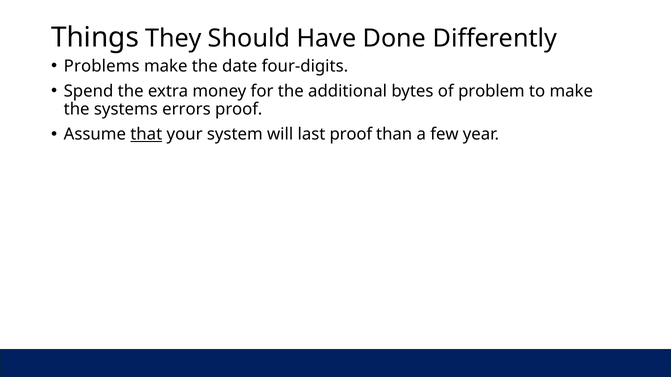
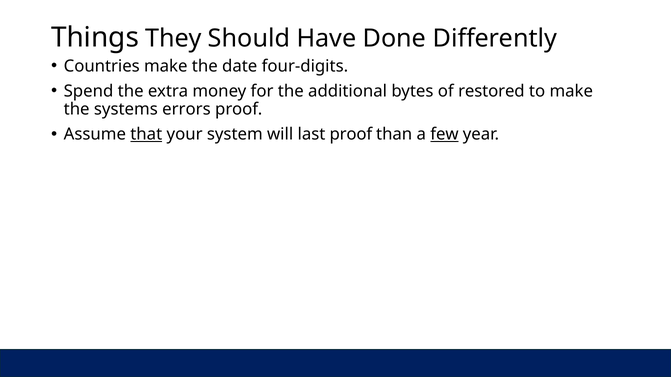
Problems: Problems -> Countries (102, 66)
problem: problem -> restored (491, 91)
few underline: none -> present (444, 134)
